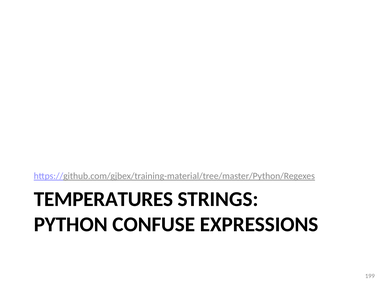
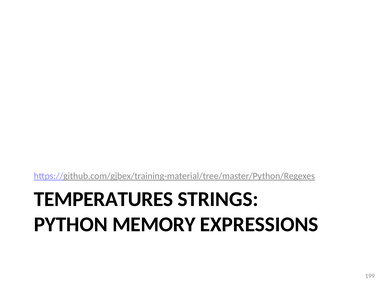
CONFUSE: CONFUSE -> MEMORY (154, 225)
